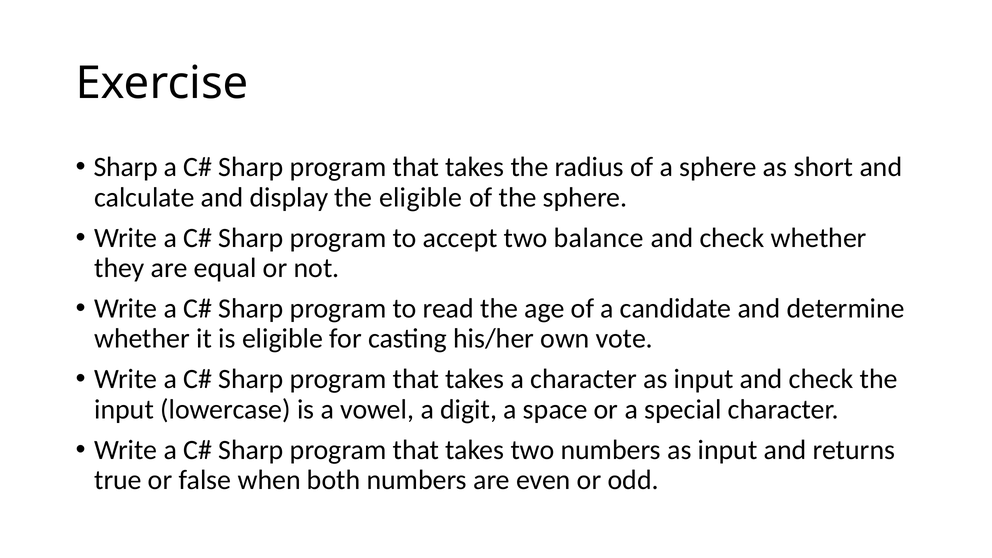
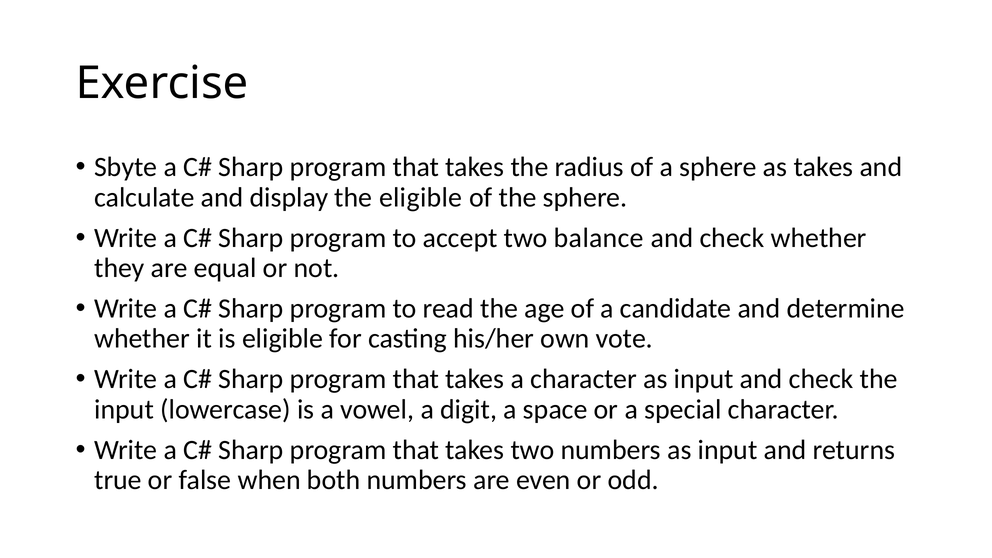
Sharp: Sharp -> Sbyte (126, 167)
as short: short -> takes (823, 167)
